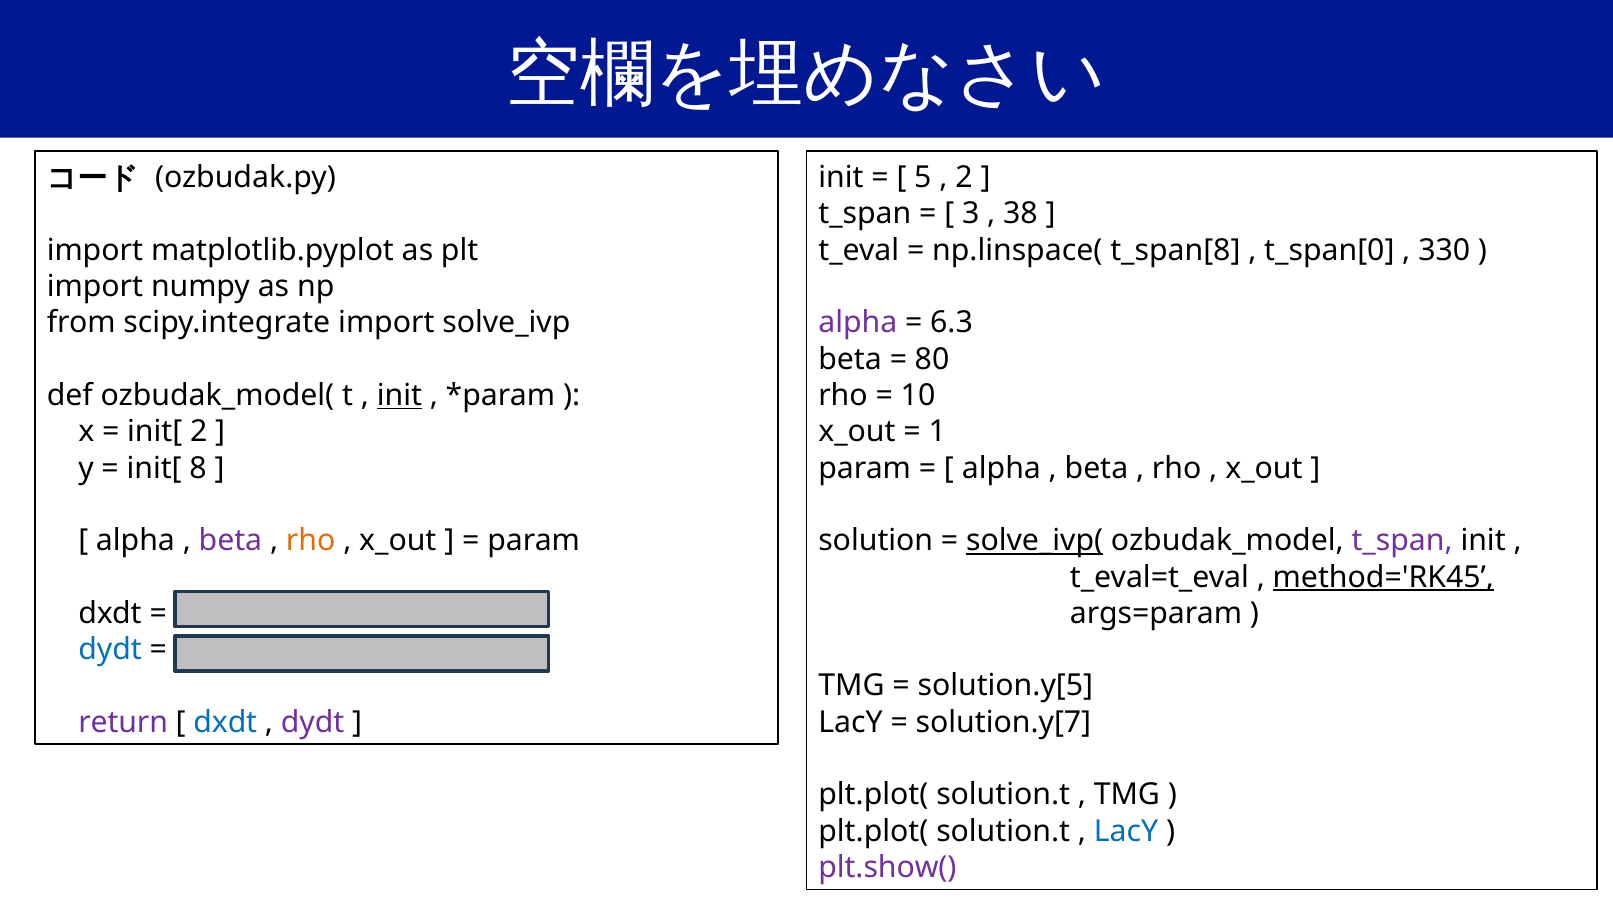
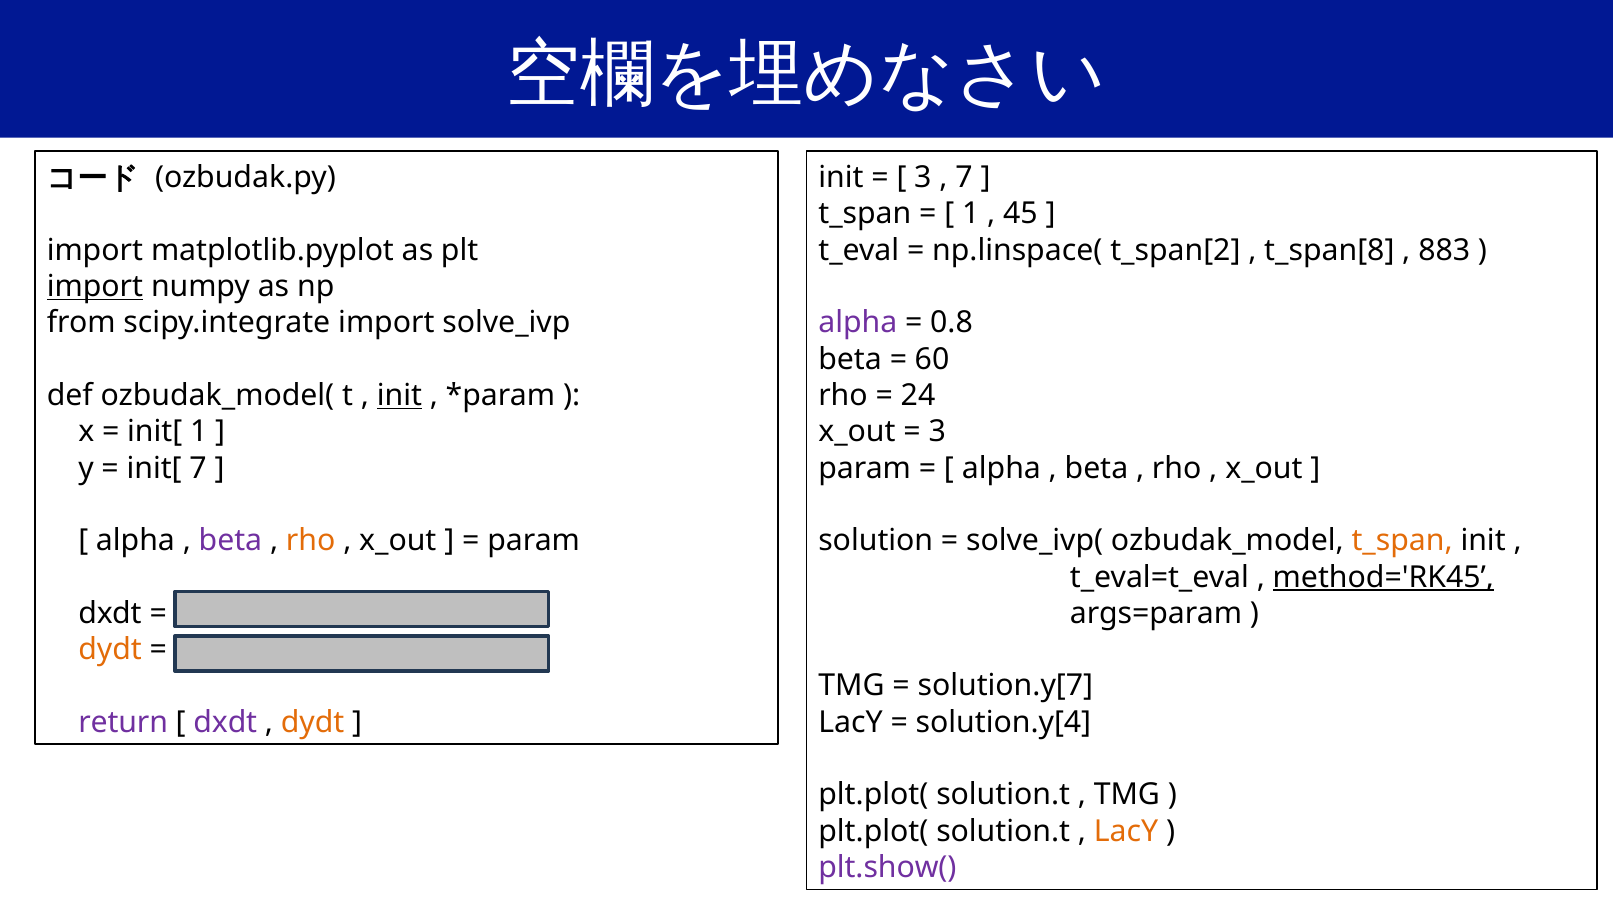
5: 5 -> 3 (923, 177)
2: 2 -> 7 (964, 177)
3: 3 -> 1 (971, 214)
38: 38 -> 45 (1020, 214)
t_span[8: t_span[8 -> t_span[2 (1175, 250)
t_span[0: t_span[0 -> t_span[8 (1329, 250)
330: 330 -> 883 (1444, 250)
import underline: none -> present (95, 286)
6.3: 6.3 -> 0.8 (952, 323)
80: 80 -> 60 (932, 359)
10: 10 -> 24 (918, 395)
init[ 2: 2 -> 1 (199, 431)
1: 1 -> 3 (937, 431)
init[ 8: 8 -> 7 (198, 468)
solve_ivp( underline: present -> none (1035, 540)
t_span colour: purple -> orange (1402, 540)
dydt colour: blue -> orange (110, 649)
solution.y[5: solution.y[5 -> solution.y[7 (1005, 685)
dxdt colour: blue -> purple (225, 722)
dydt colour: purple -> orange (313, 722)
solution.y[7: solution.y[7 -> solution.y[4 (1003, 722)
LacY colour: blue -> orange (1126, 831)
